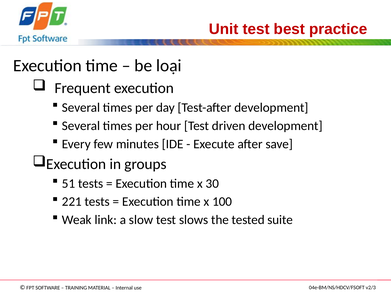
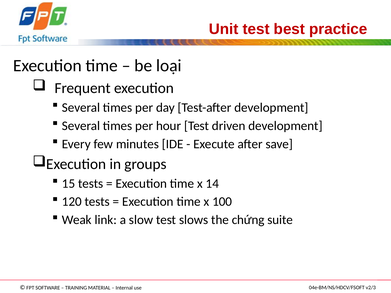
51: 51 -> 15 (69, 184)
30: 30 -> 14 (212, 184)
221: 221 -> 120 (72, 202)
tested: tested -> chứng (248, 220)
